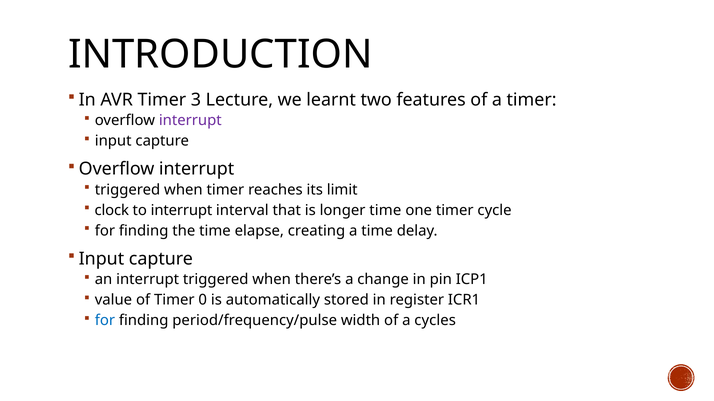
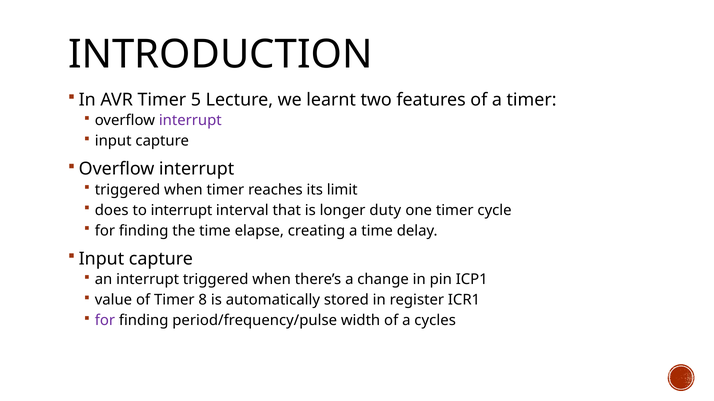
3: 3 -> 5 (196, 100)
clock: clock -> does (112, 211)
longer time: time -> duty (385, 211)
0: 0 -> 8 (203, 300)
for colour: blue -> purple (105, 321)
